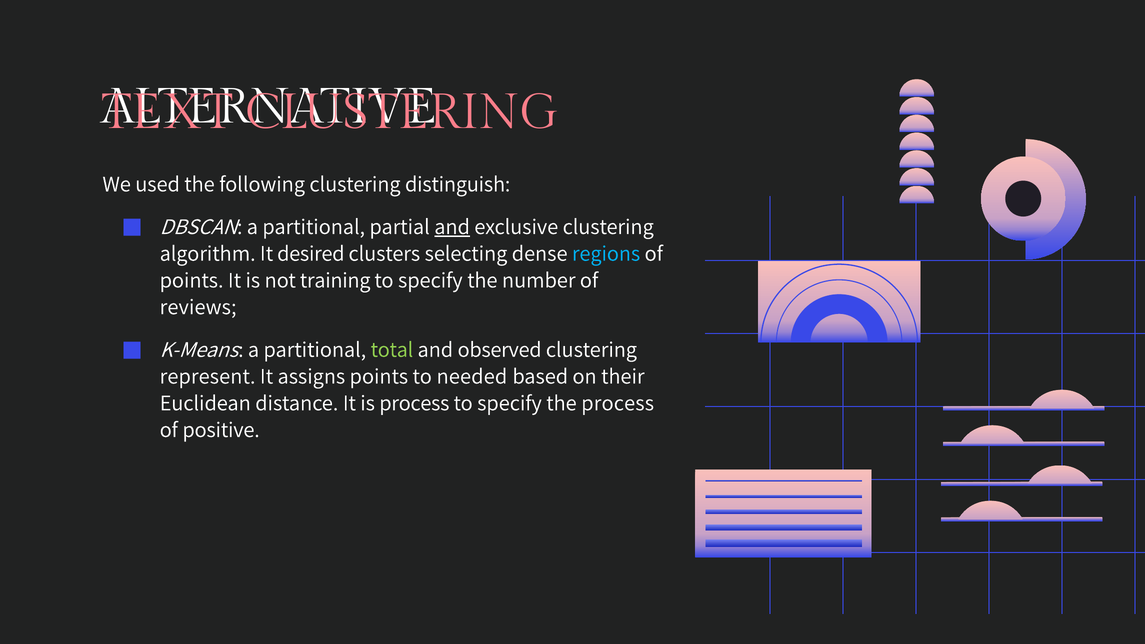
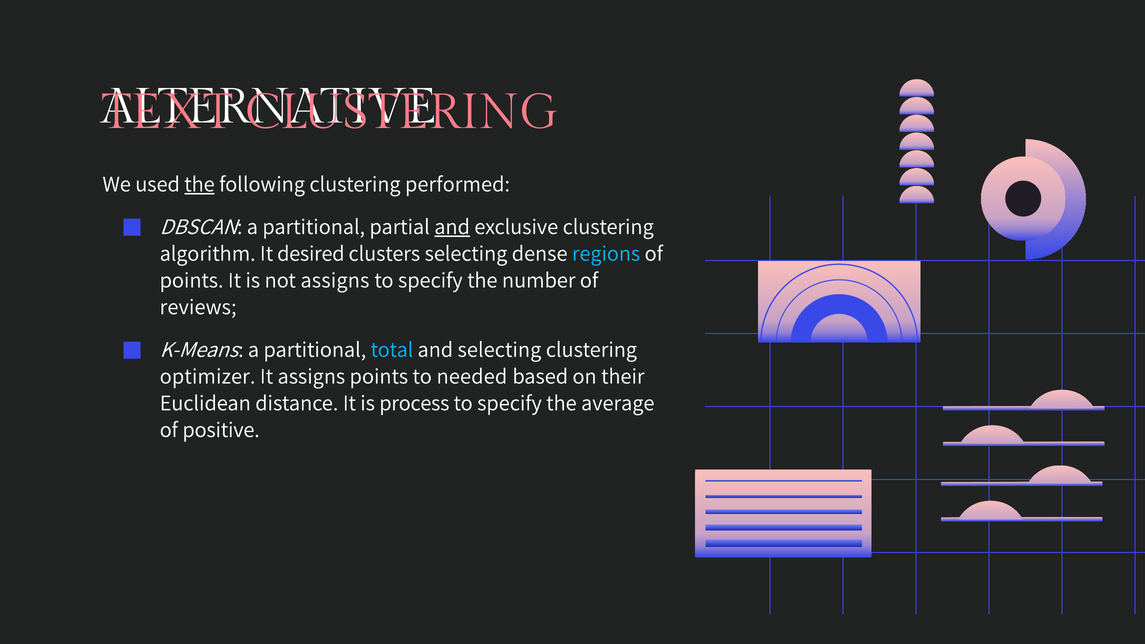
the underline: none -> present (199, 184)
distinguish: distinguish -> performed (458, 184)
not training: training -> assigns (335, 280)
total colour: light green -> light blue (392, 350)
and observed: observed -> selecting (499, 350)
represent: represent -> optimizer (208, 376)
the process: process -> average (618, 403)
